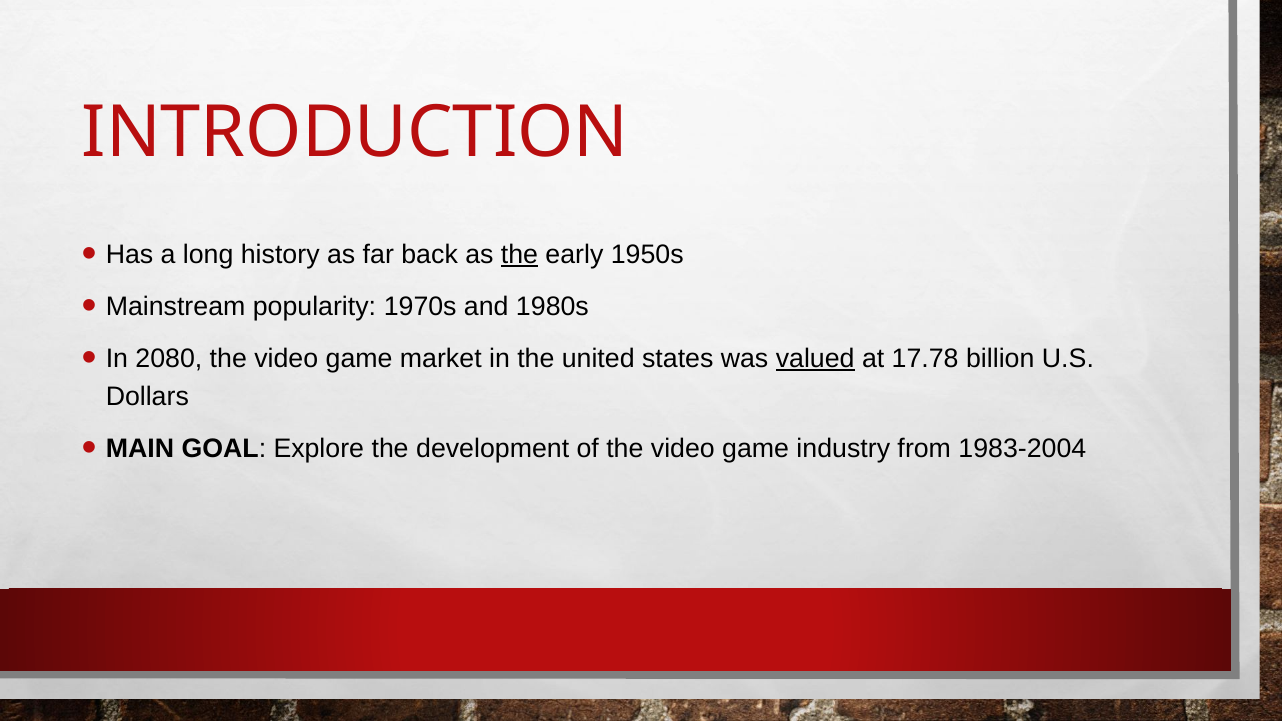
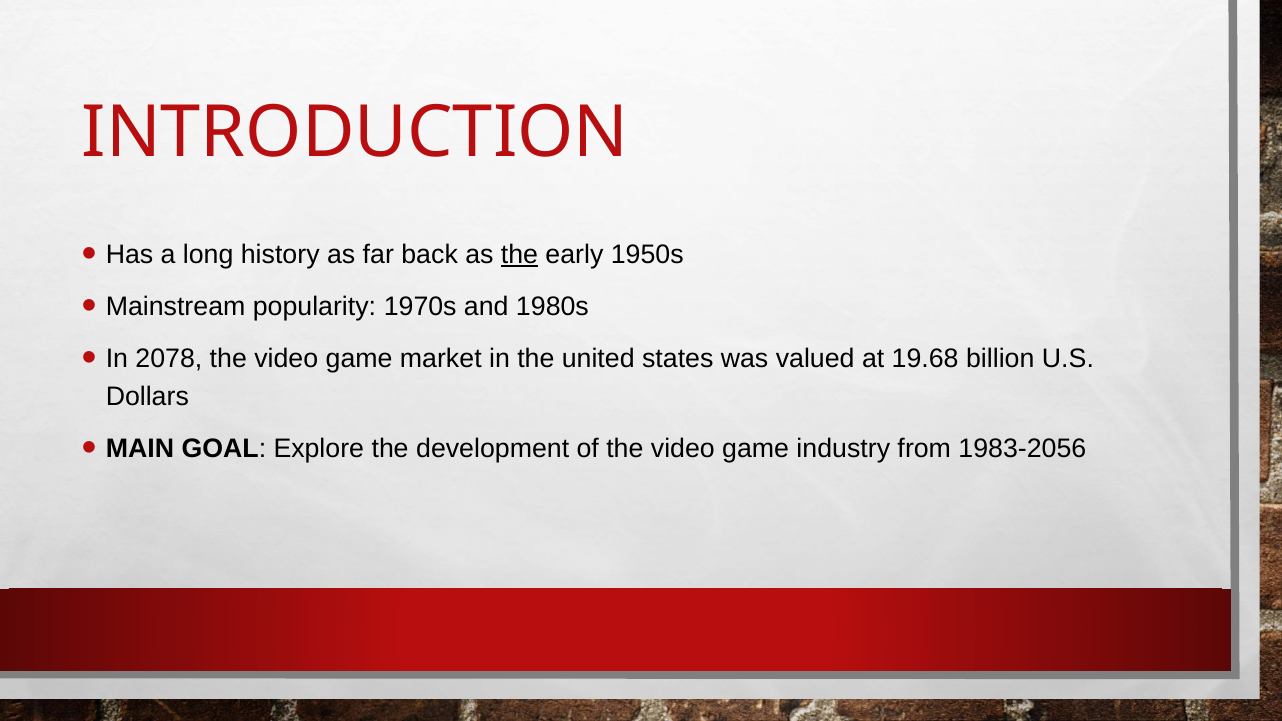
2080: 2080 -> 2078 (169, 358)
valued underline: present -> none (815, 358)
17.78: 17.78 -> 19.68 (925, 358)
1983-2004: 1983-2004 -> 1983-2056 (1022, 449)
